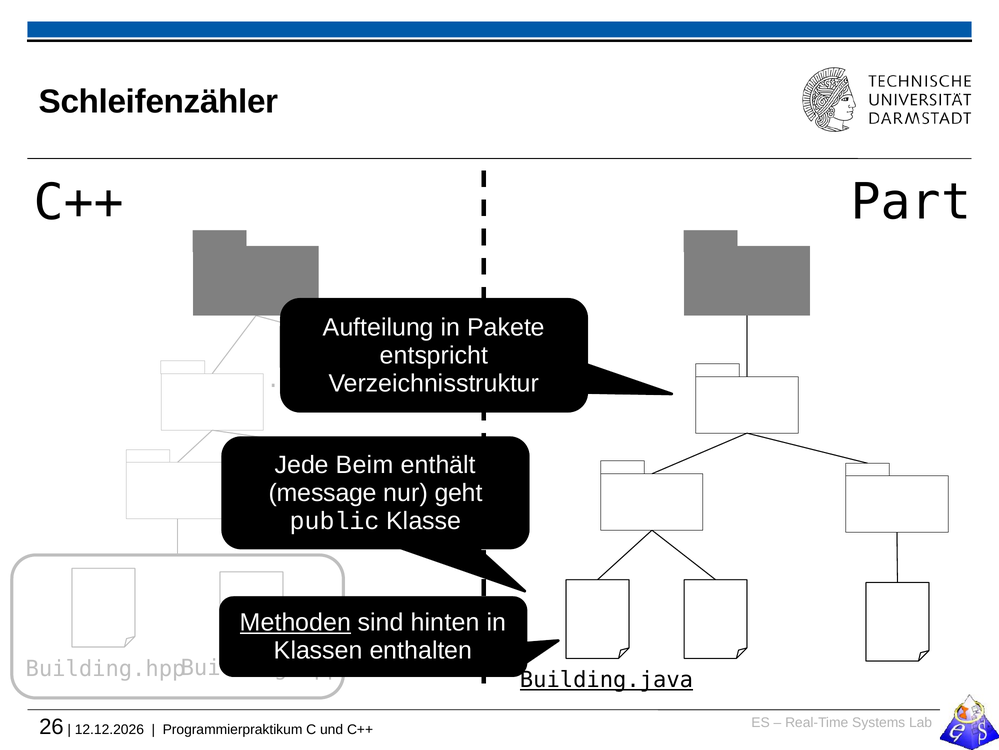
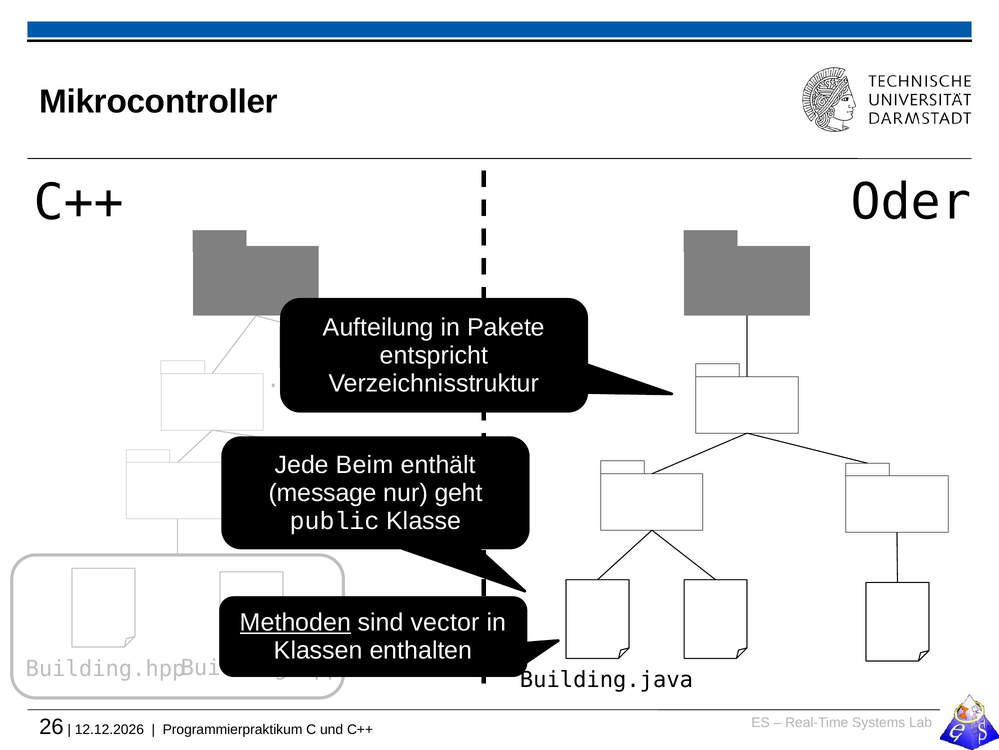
Schleifenzähler: Schleifenzähler -> Mikrocontroller (159, 101)
Part: Part -> Oder (911, 202)
hinten: hinten -> vector (445, 622)
Building.java underline: present -> none (606, 679)
